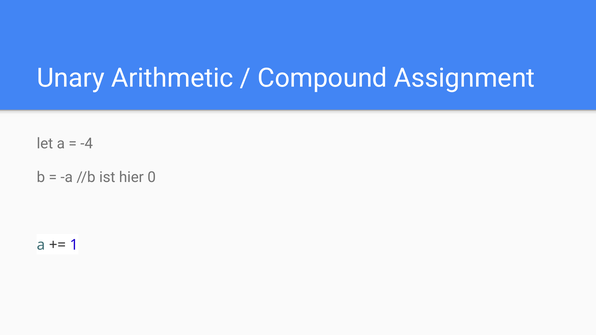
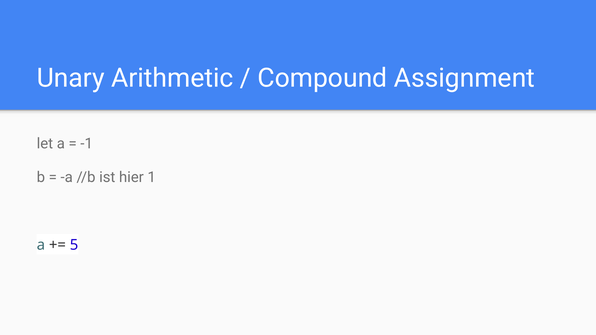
-4: -4 -> -1 (87, 144)
0: 0 -> 1 (152, 177)
1: 1 -> 5 (74, 245)
